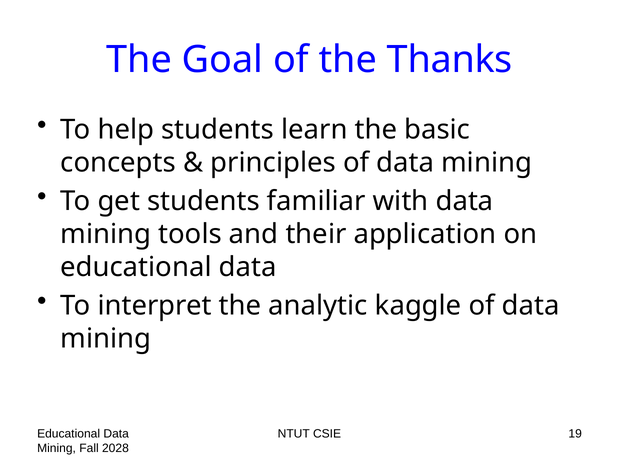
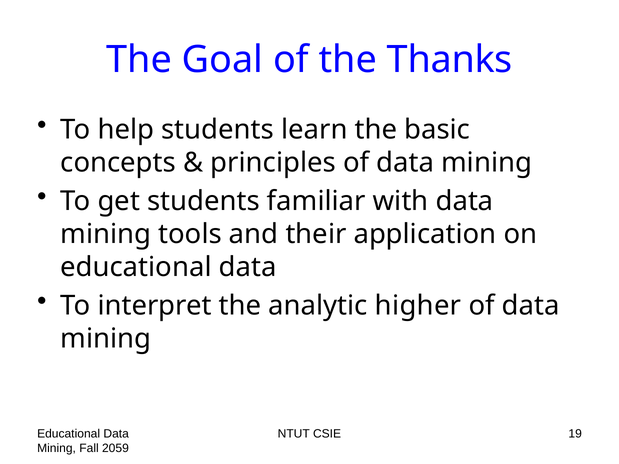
kaggle: kaggle -> higher (418, 306)
2028: 2028 -> 2059 (115, 448)
